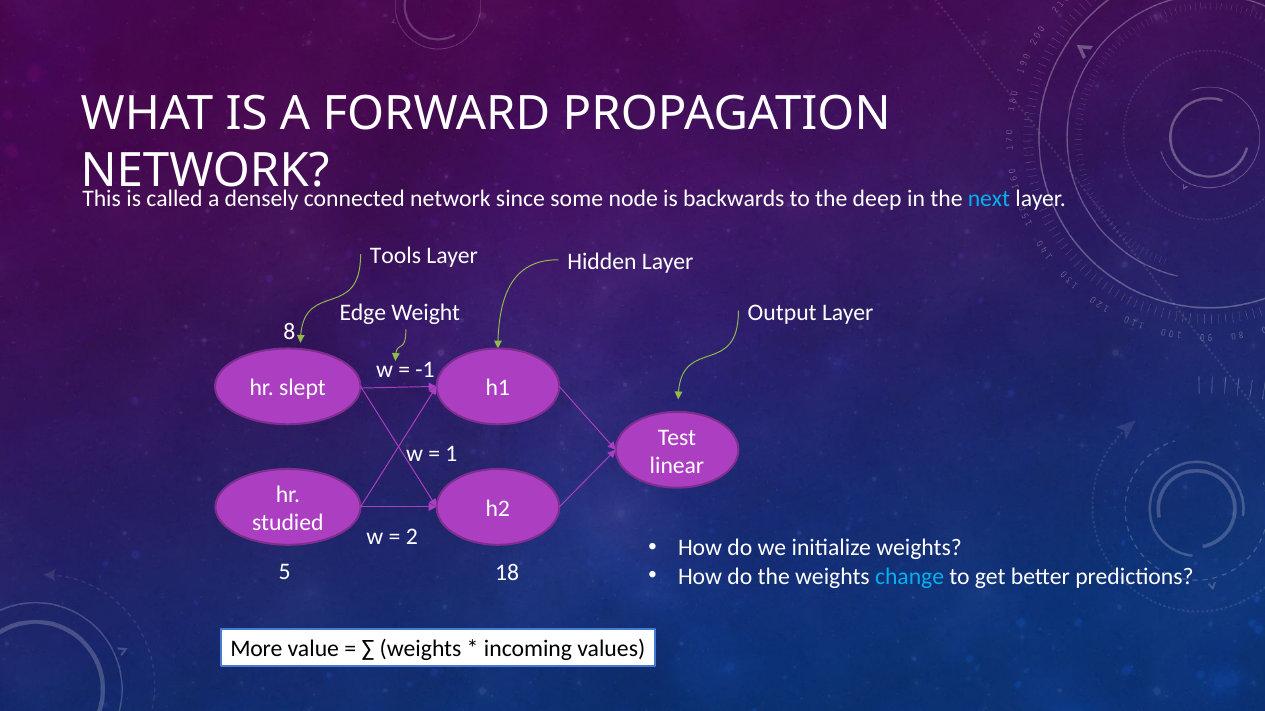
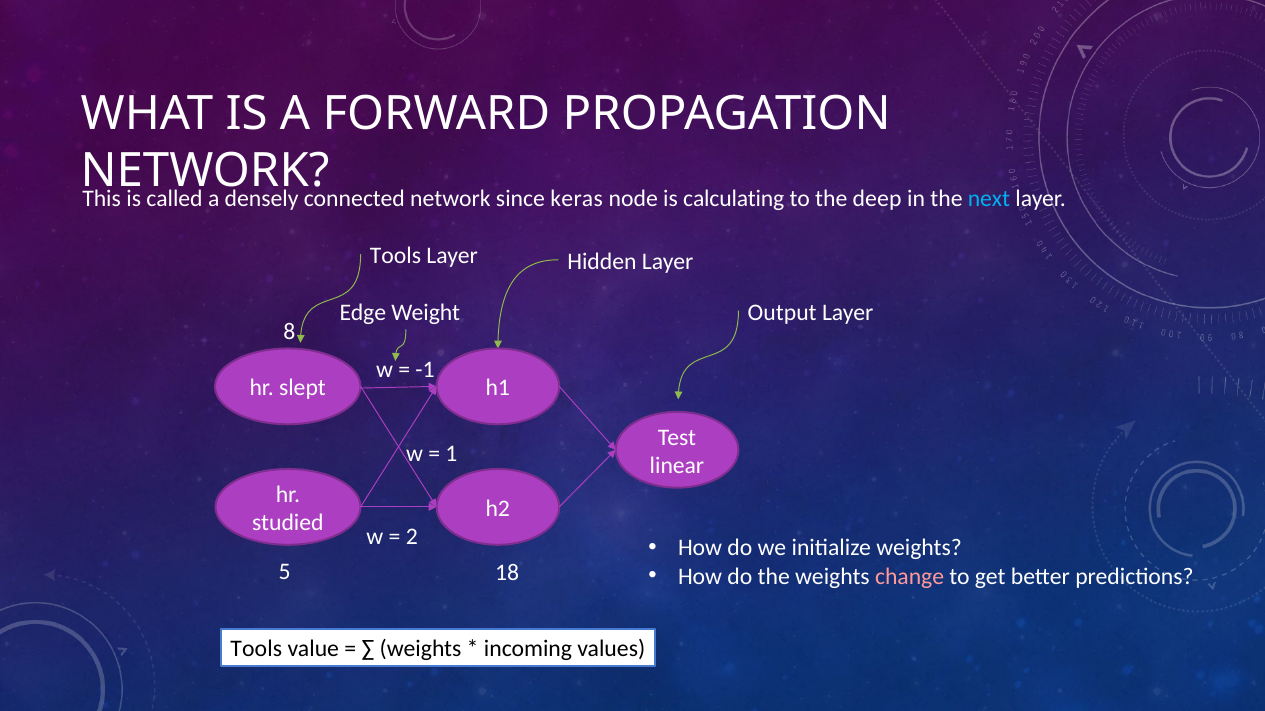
some: some -> keras (577, 198)
backwards: backwards -> calculating (734, 198)
change colour: light blue -> pink (910, 577)
More: More -> Tools (256, 650)
